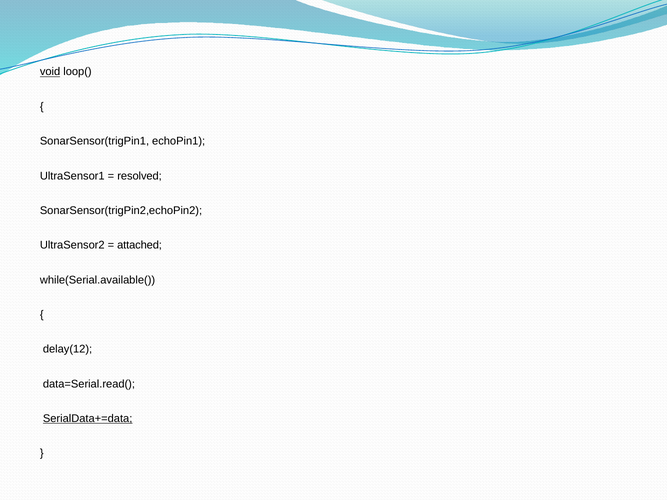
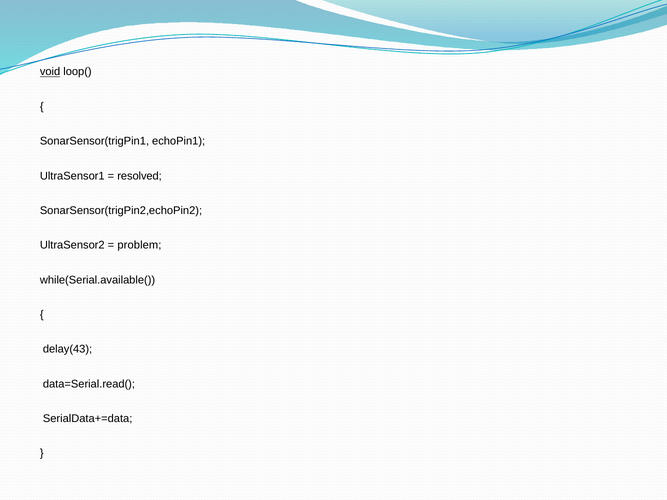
attached: attached -> problem (139, 245)
delay(12: delay(12 -> delay(43 (68, 349)
SerialData+=data underline: present -> none (88, 419)
